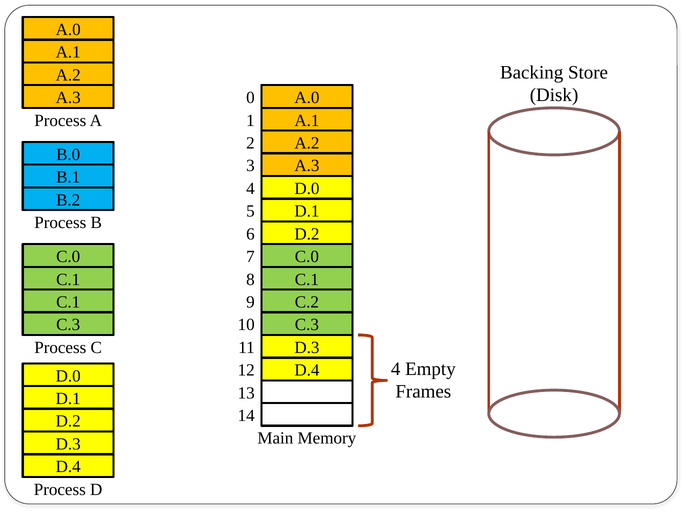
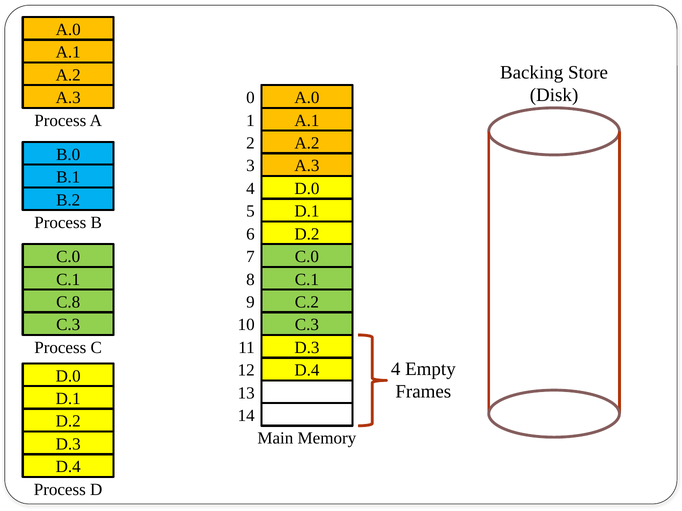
C.1: C.1 -> C.8 (68, 302)
